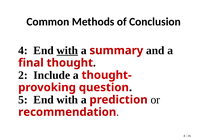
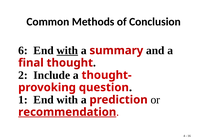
4: 4 -> 6 (23, 50)
5: 5 -> 1 (23, 100)
recommendation underline: none -> present (67, 112)
